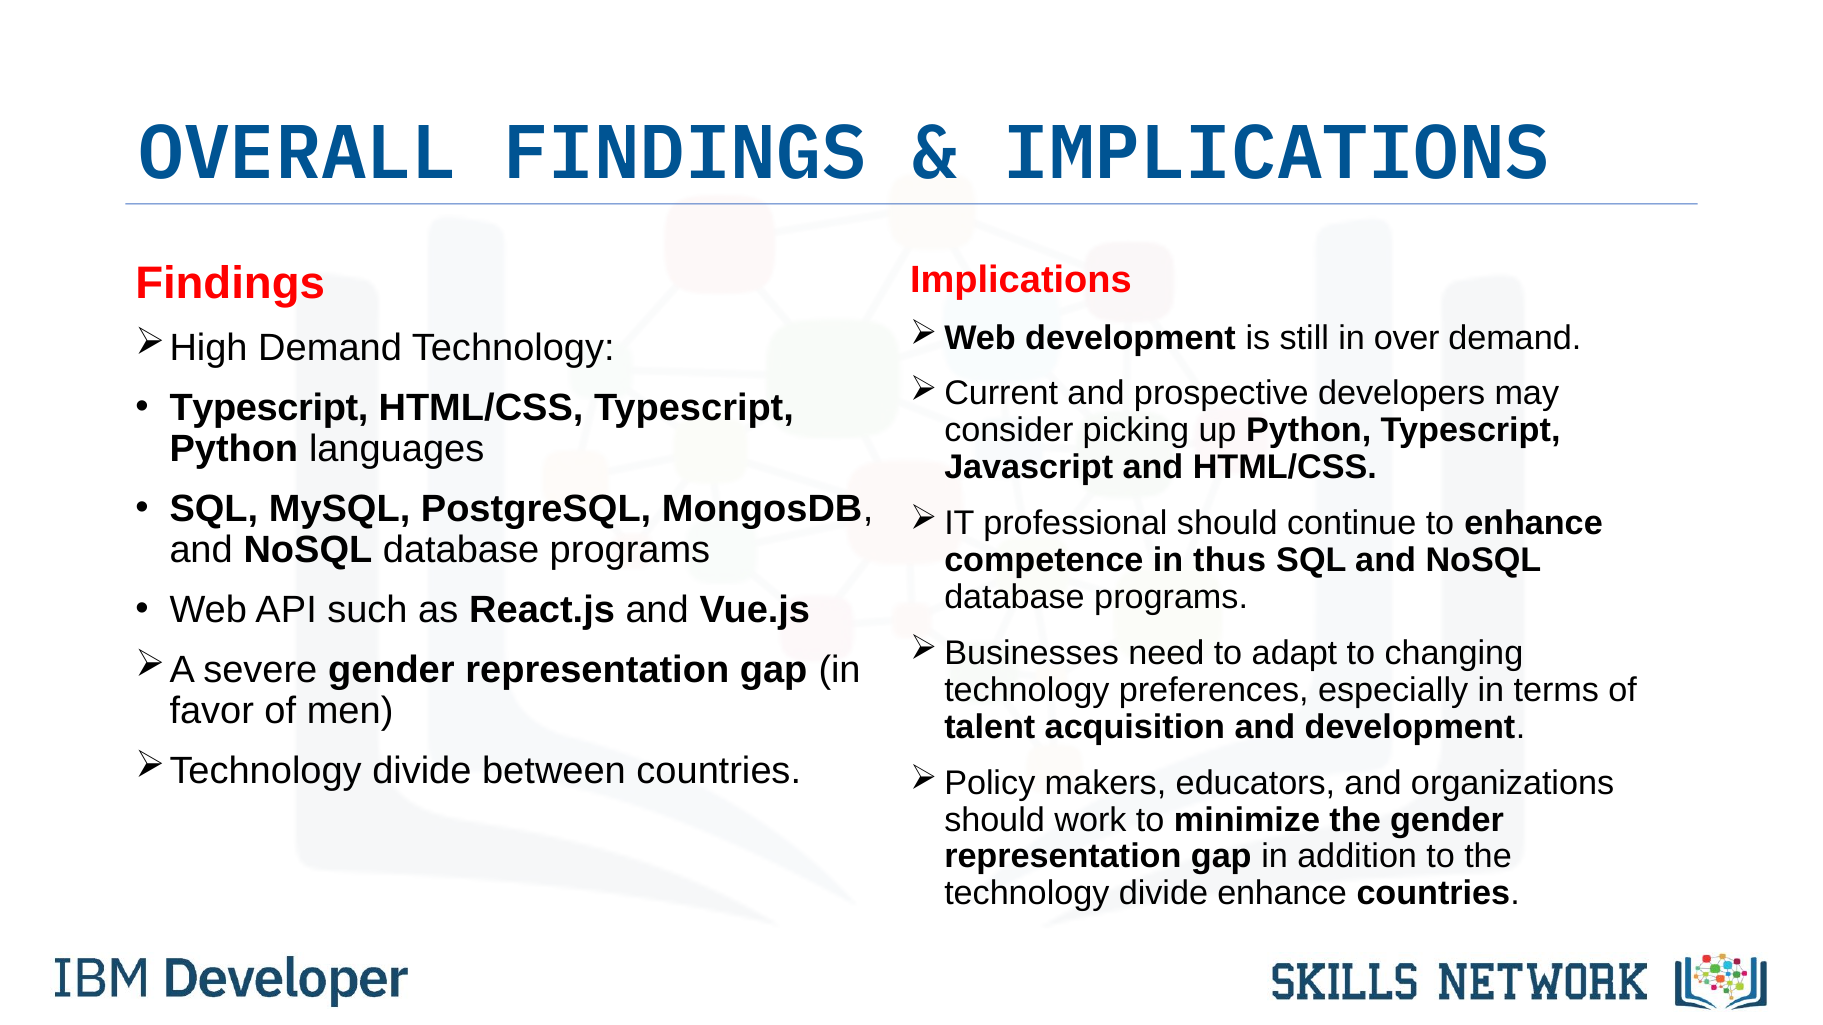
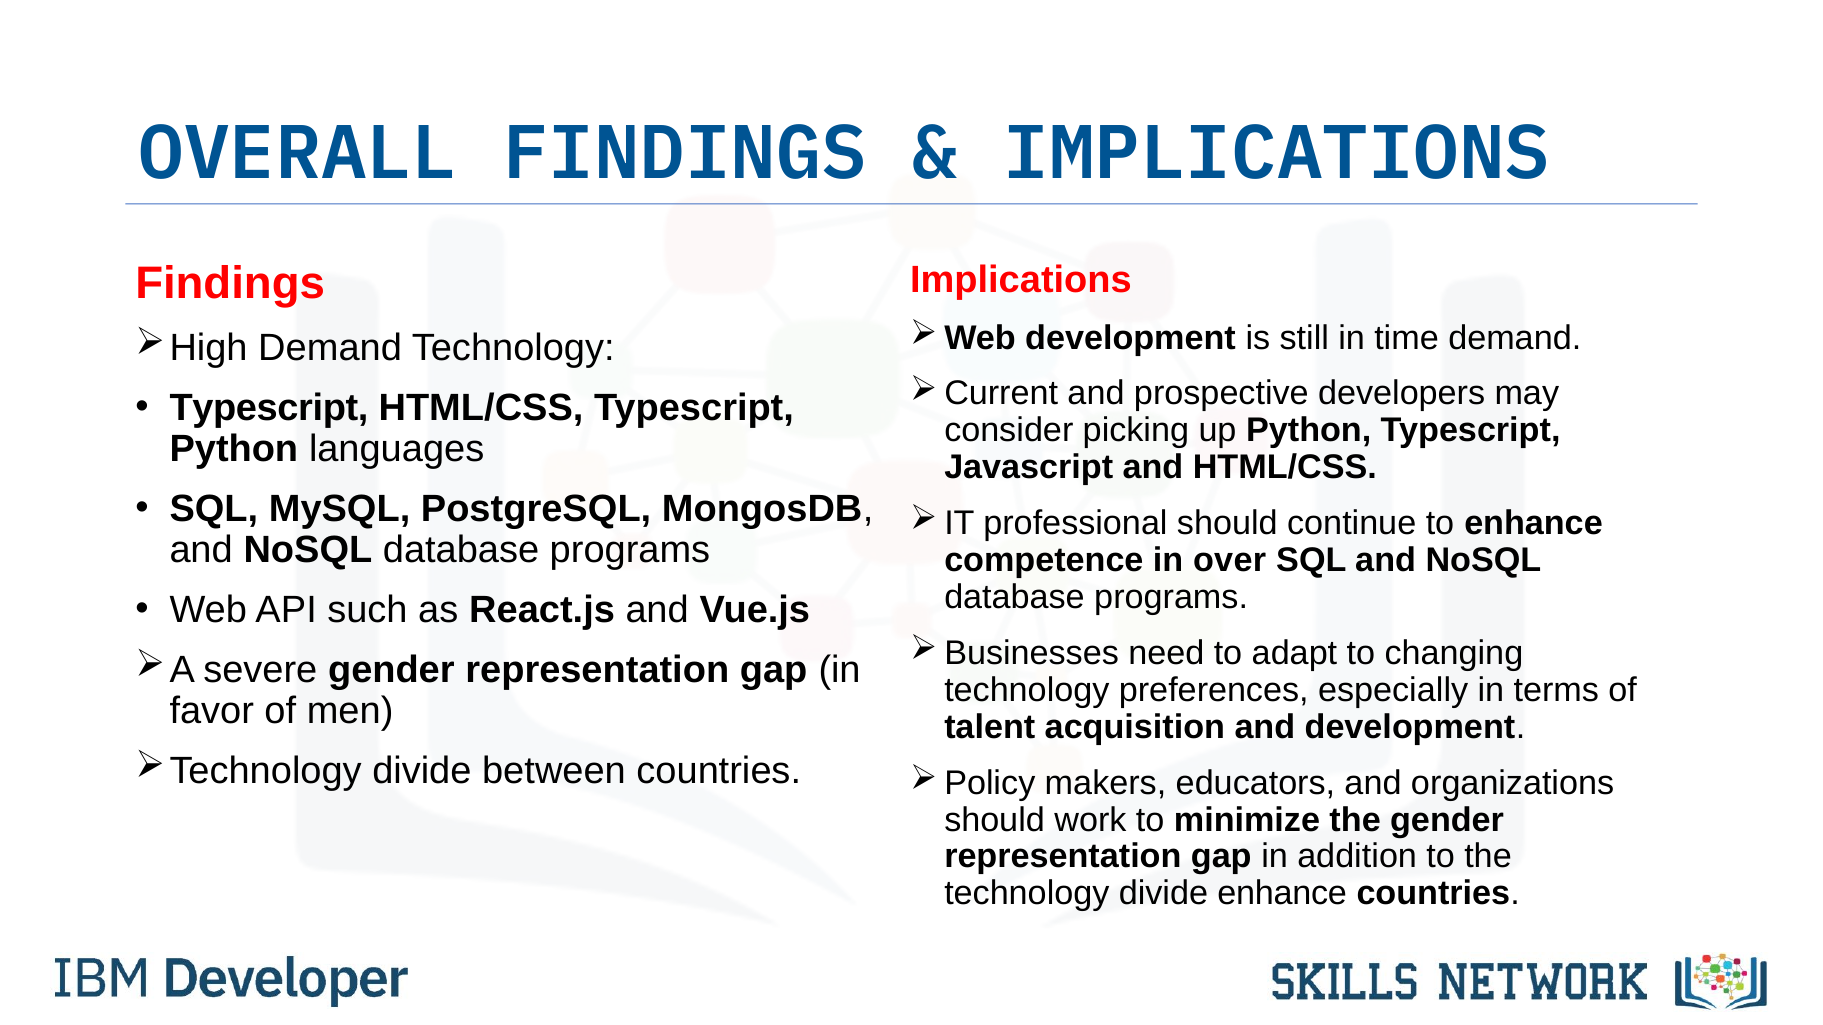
over: over -> time (1407, 338)
thus: thus -> over (1230, 561)
